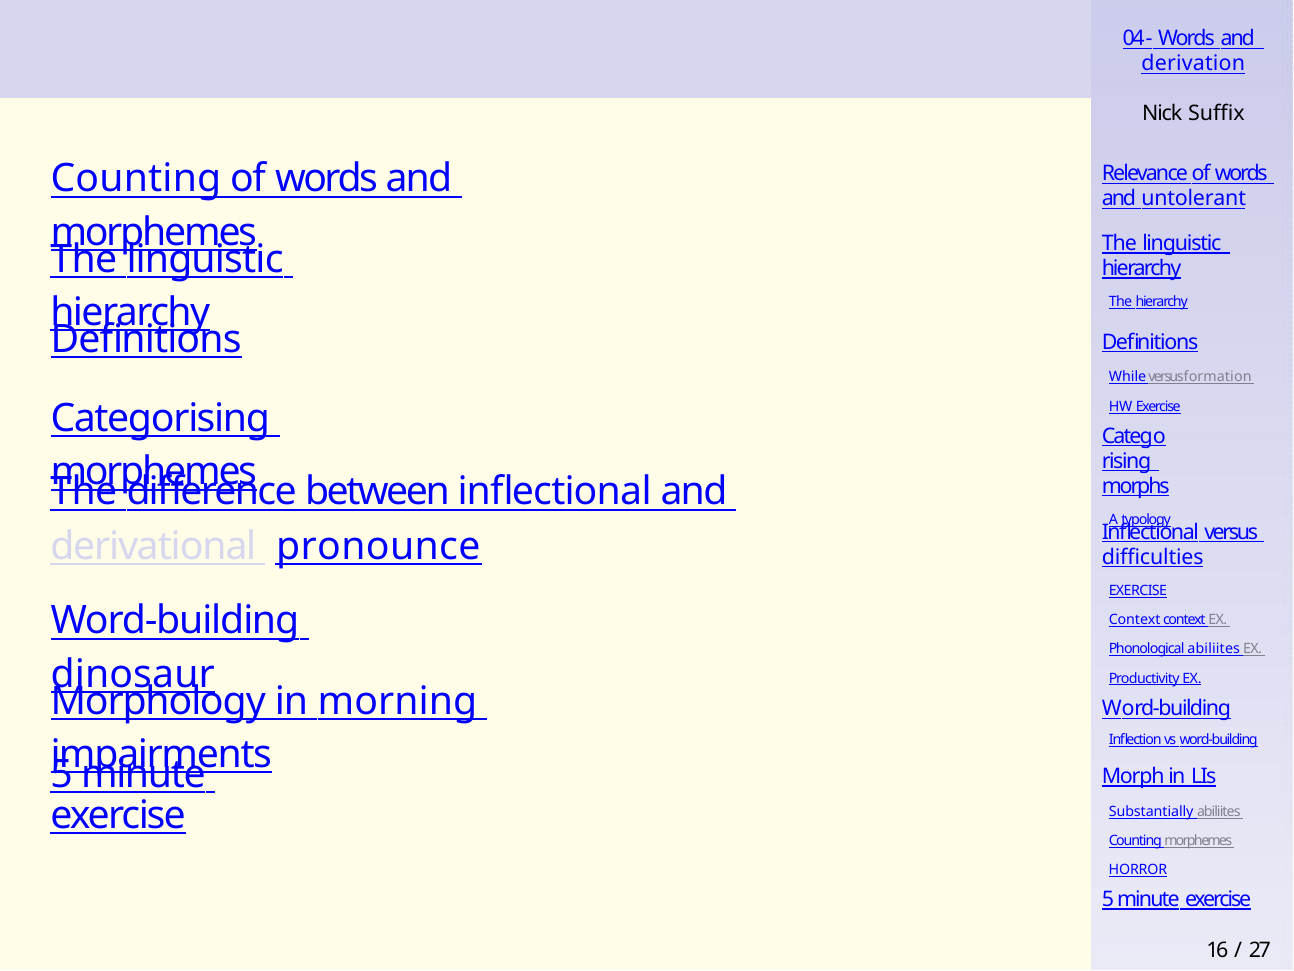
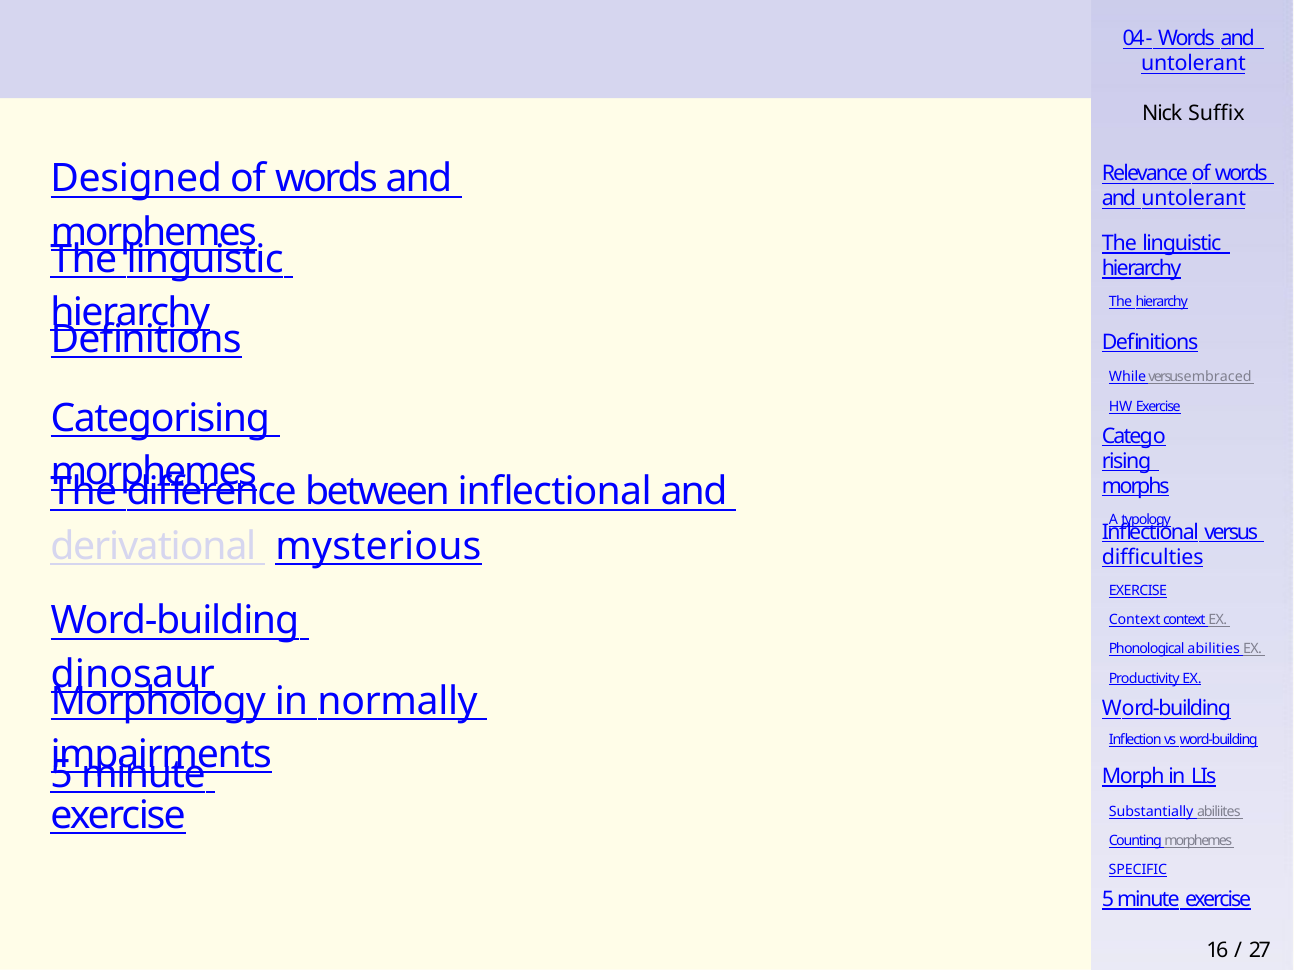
derivation: derivation -> untolerant (1193, 64)
Counting: Counting -> Designed (136, 179)
formation: formation -> embraced (1218, 377)
pronounce: pronounce -> mysterious (378, 547)
Phonological abiliites: abiliites -> abilities (1214, 649)
morning: morning -> normally (398, 701)
HORROR: HORROR -> SPECIFIC (1138, 871)
